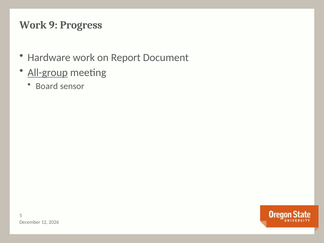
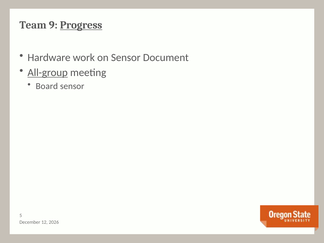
Work: Work -> Team (33, 25)
Progress underline: none -> present (81, 25)
on Report: Report -> Sensor (126, 57)
